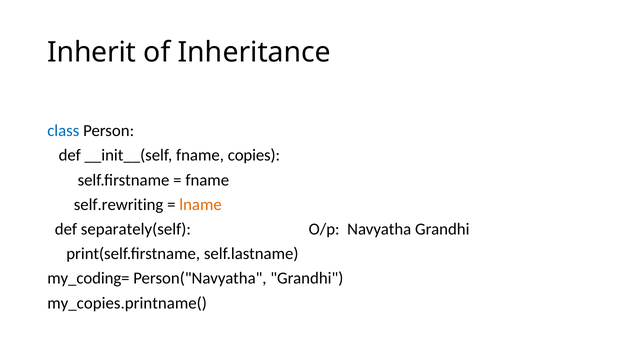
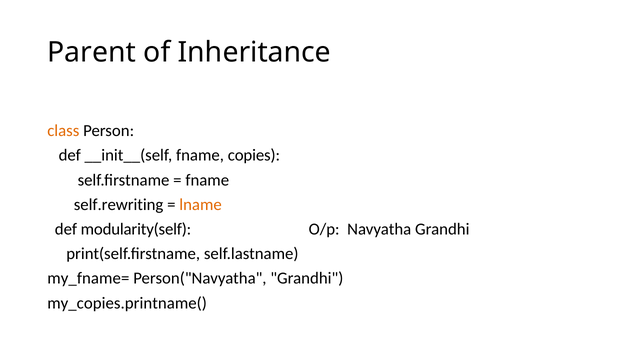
Inherit: Inherit -> Parent (92, 52)
class colour: blue -> orange (63, 131)
separately(self: separately(self -> modularity(self (136, 229)
my_coding=: my_coding= -> my_fname= (88, 278)
